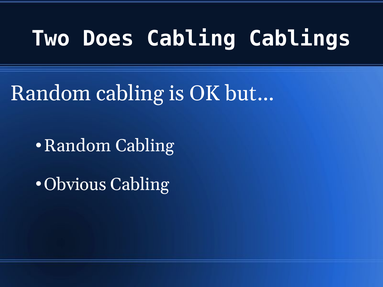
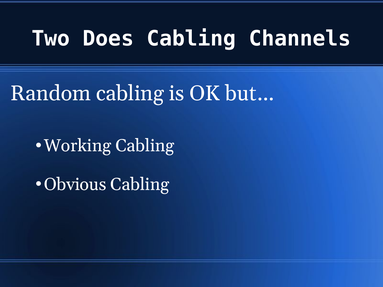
Cablings: Cablings -> Channels (300, 39)
Random: Random -> Working (78, 146)
